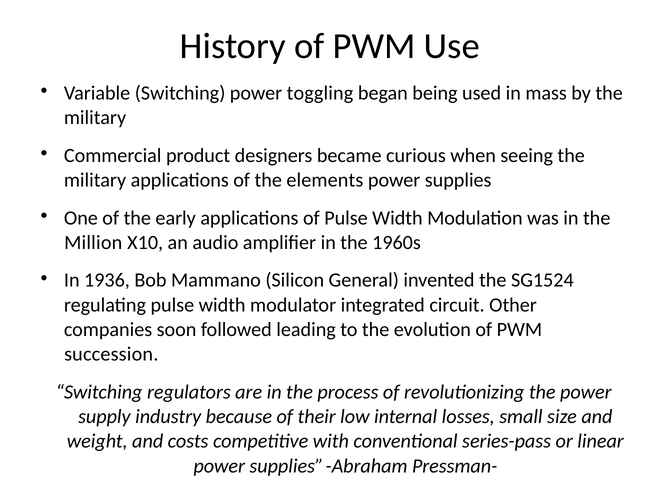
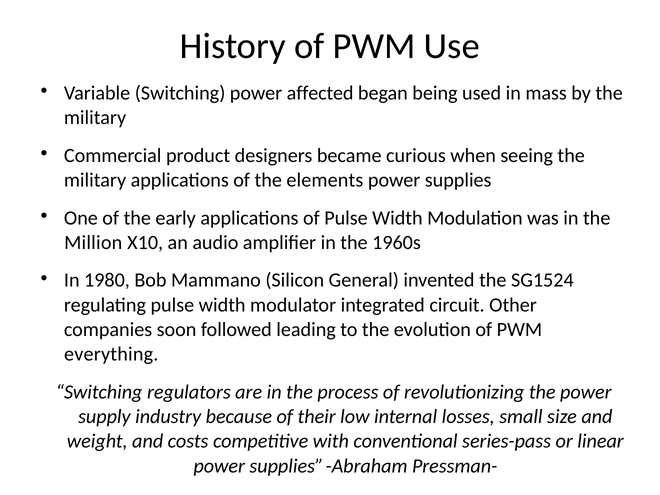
toggling: toggling -> affected (320, 93)
1936: 1936 -> 1980 (107, 280)
succession: succession -> everything (111, 354)
